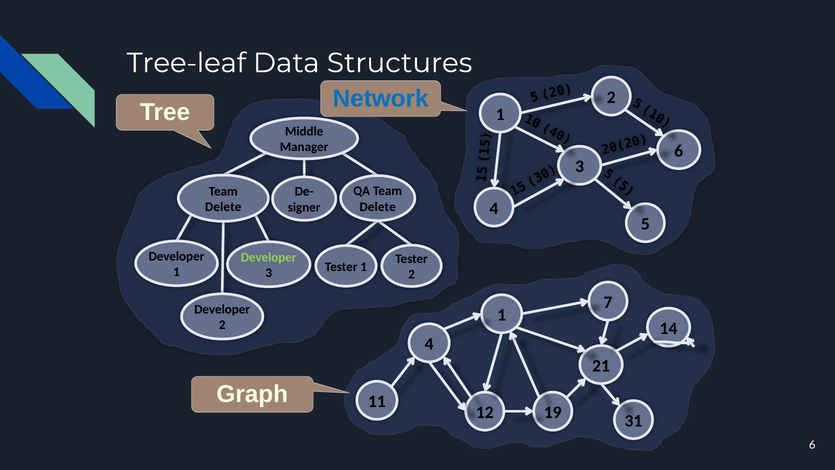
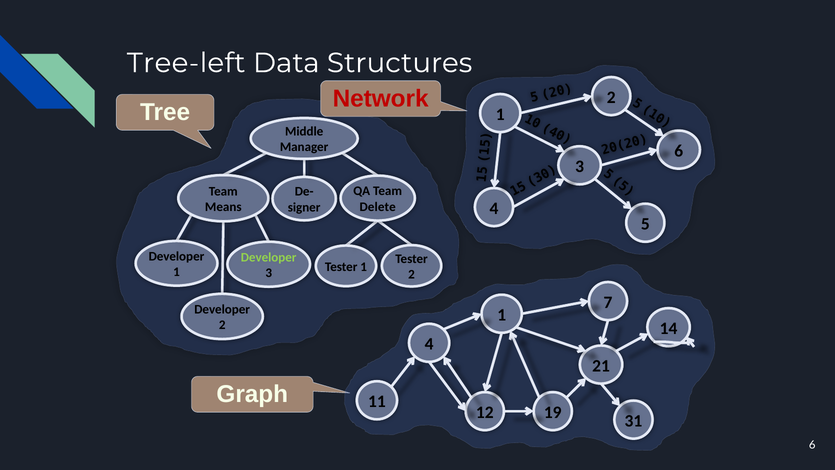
Tree-leaf: Tree-leaf -> Tree-left (186, 63)
Network colour: blue -> red (381, 99)
Delete: Delete -> Means (223, 207)
